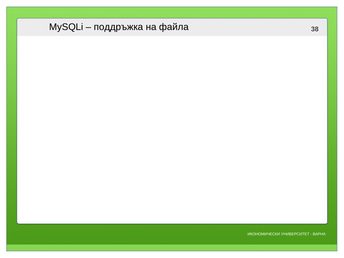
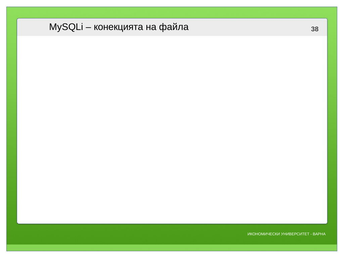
поддръжка: поддръжка -> конекцията (118, 27)
